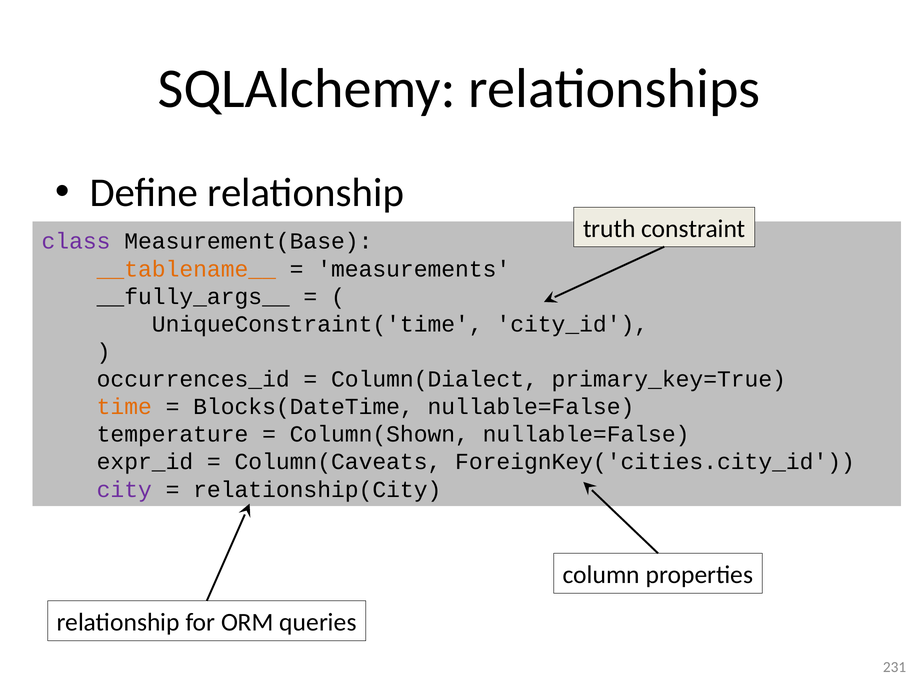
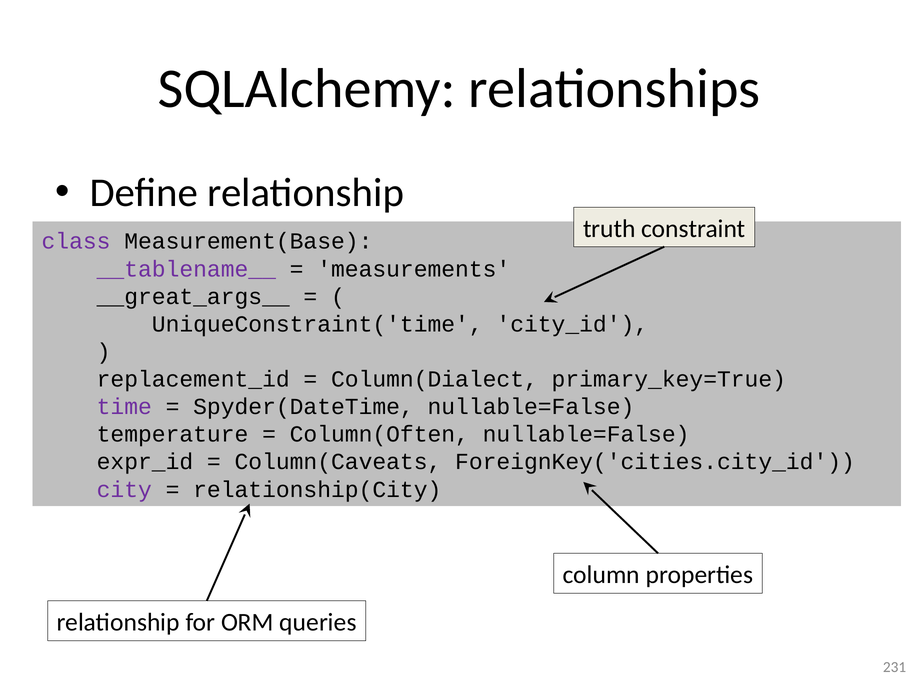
__tablename__ colour: orange -> purple (186, 269)
__fully_args__: __fully_args__ -> __great_args__ (193, 297)
occurrences_id: occurrences_id -> replacement_id (193, 379)
time colour: orange -> purple (124, 407)
Blocks(DateTime: Blocks(DateTime -> Spyder(DateTime (303, 407)
Column(Shown: Column(Shown -> Column(Often (379, 434)
